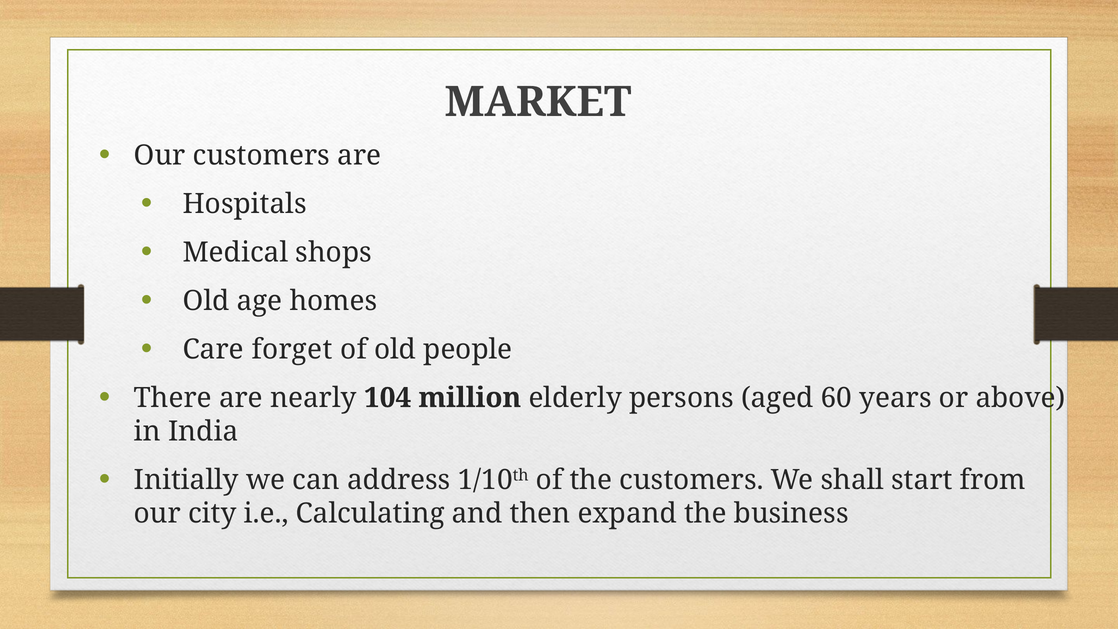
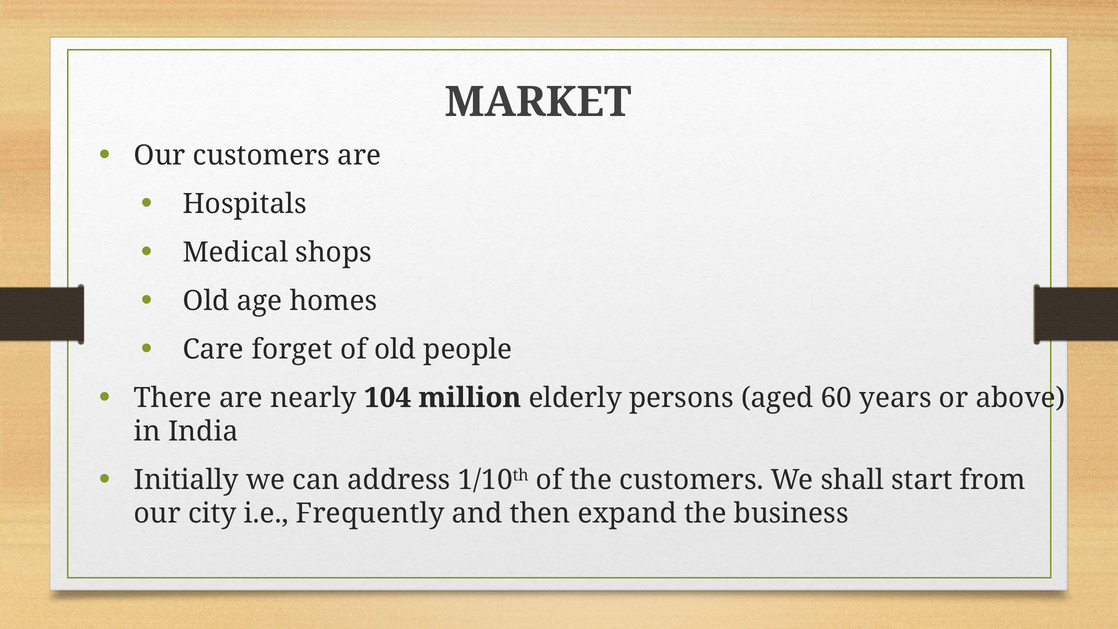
Calculating: Calculating -> Frequently (370, 513)
